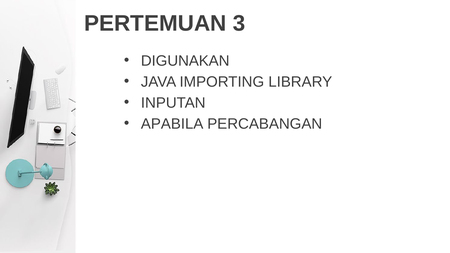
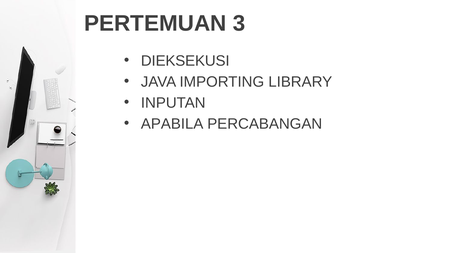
DIGUNAKAN: DIGUNAKAN -> DIEKSEKUSI (185, 61)
